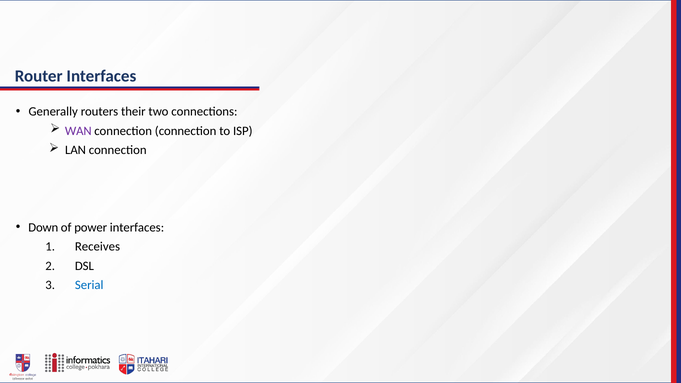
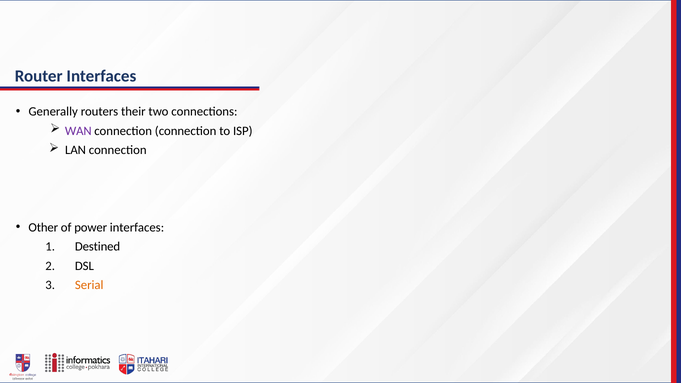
Down: Down -> Other (43, 227)
Receives: Receives -> Destined (98, 247)
Serial colour: blue -> orange (89, 285)
